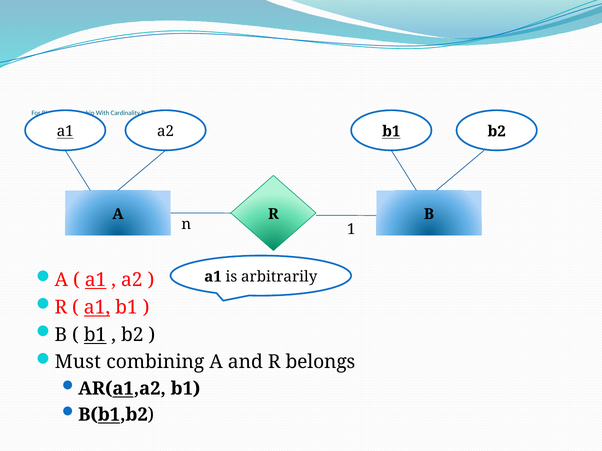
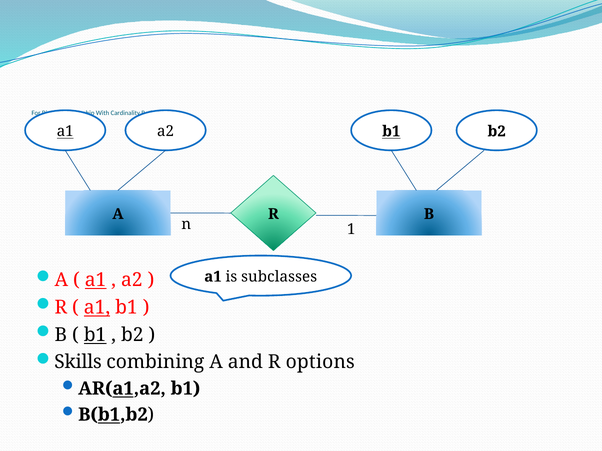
arbitrarily: arbitrarily -> subclasses (279, 277)
Must: Must -> Skills (78, 362)
belongs: belongs -> options (320, 362)
